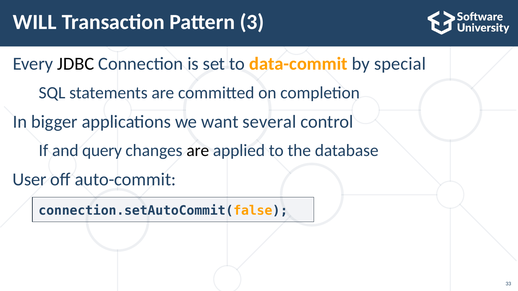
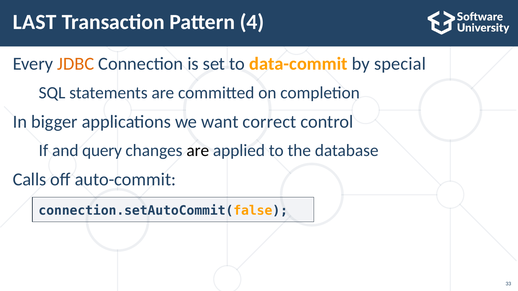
WILL: WILL -> LAST (35, 22)
3: 3 -> 4 (252, 22)
JDBC colour: black -> orange (76, 64)
several: several -> correct (270, 122)
User: User -> Calls (30, 180)
